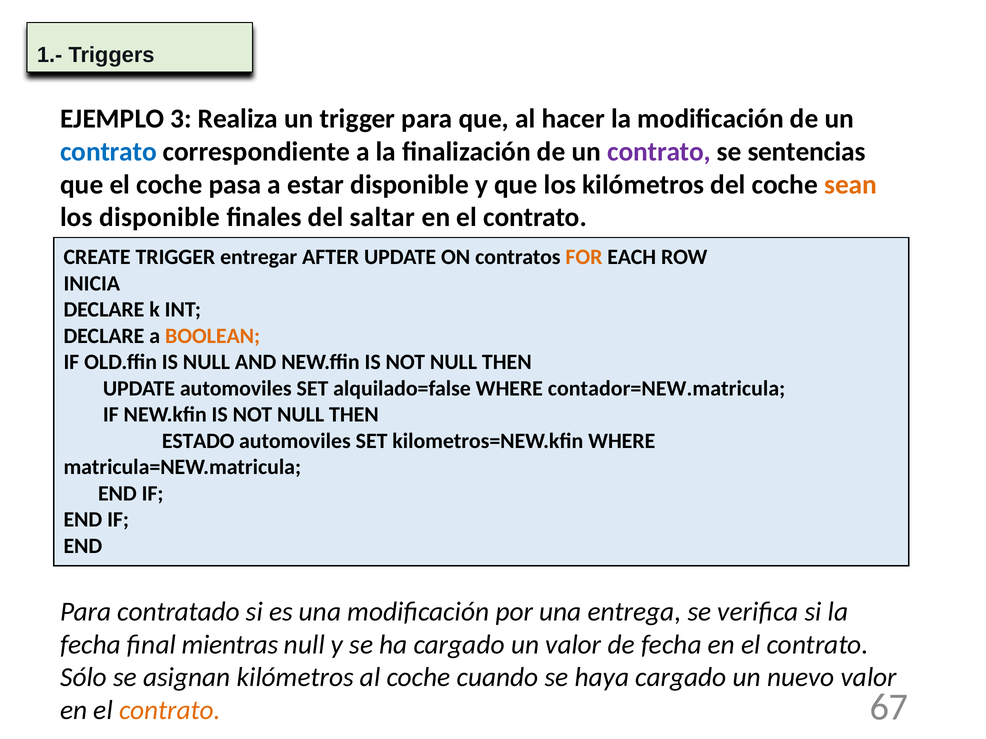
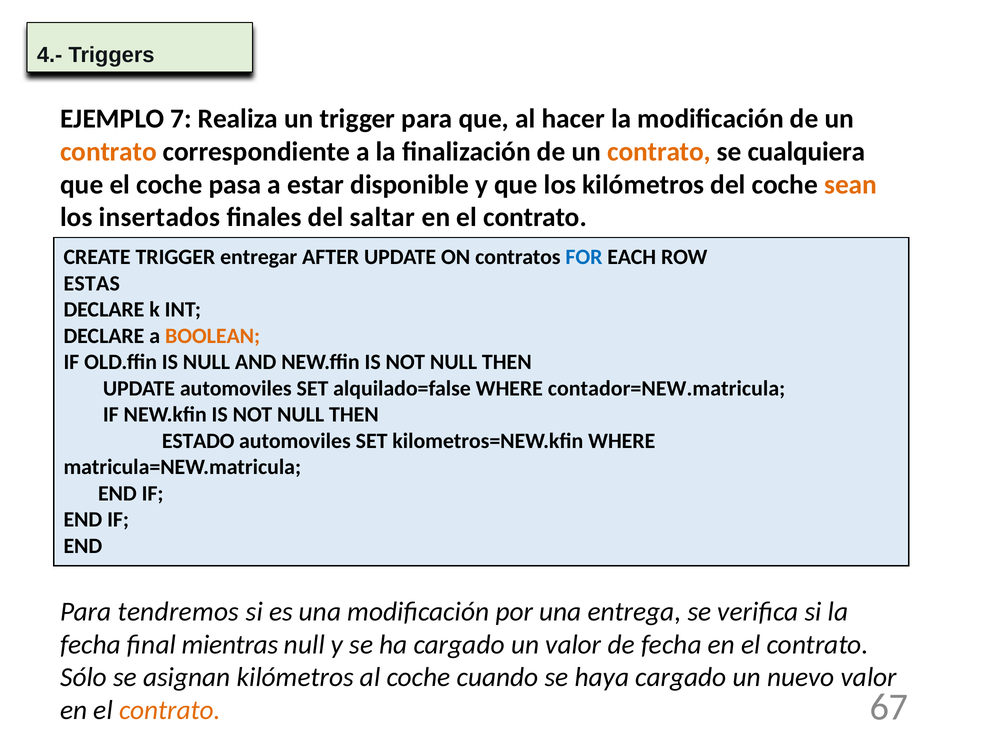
1.-: 1.- -> 4.- (50, 55)
3: 3 -> 7 (181, 119)
contrato colour: blue -> orange (108, 152)
contrato colour: purple -> orange (659, 152)
sentencias: sentencias -> cualquiera (807, 152)
los disponible: disponible -> insertados (160, 218)
FOR colour: orange -> blue (584, 257)
INICIA: INICIA -> ESTAS (92, 284)
contratado: contratado -> tendremos (178, 612)
